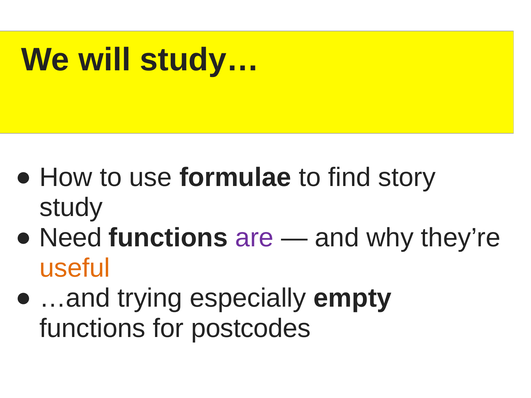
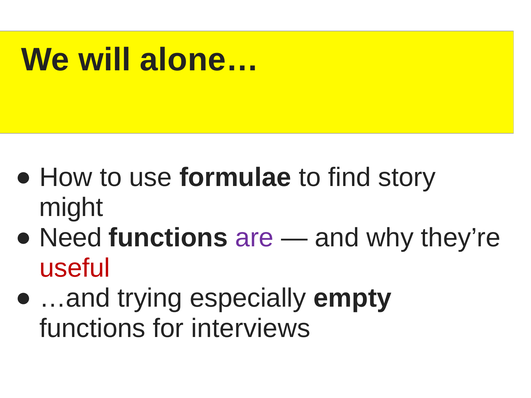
study…: study… -> alone… (199, 60)
study: study -> might (71, 208)
useful colour: orange -> red (75, 268)
postcodes: postcodes -> interviews (251, 329)
